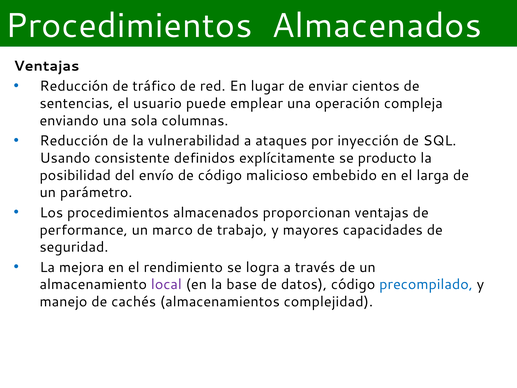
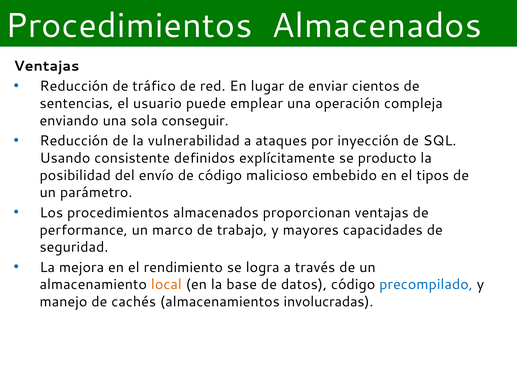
columnas: columnas -> conseguir (195, 121)
larga: larga -> tipos (433, 175)
local colour: purple -> orange (166, 284)
complejidad: complejidad -> involucradas (328, 302)
